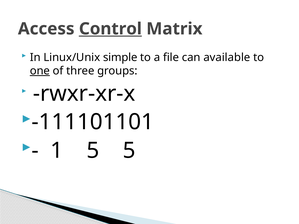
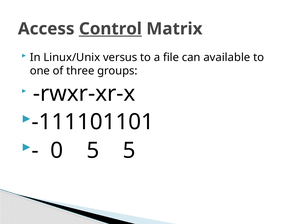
simple: simple -> versus (120, 57)
one underline: present -> none (40, 71)
1: 1 -> 0 (57, 151)
